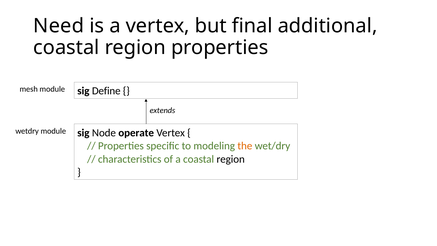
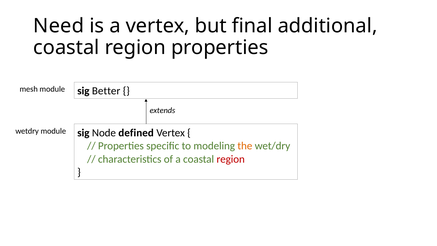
Define: Define -> Better (106, 91)
operate: operate -> defined (136, 133)
region colour: black -> red (231, 159)
